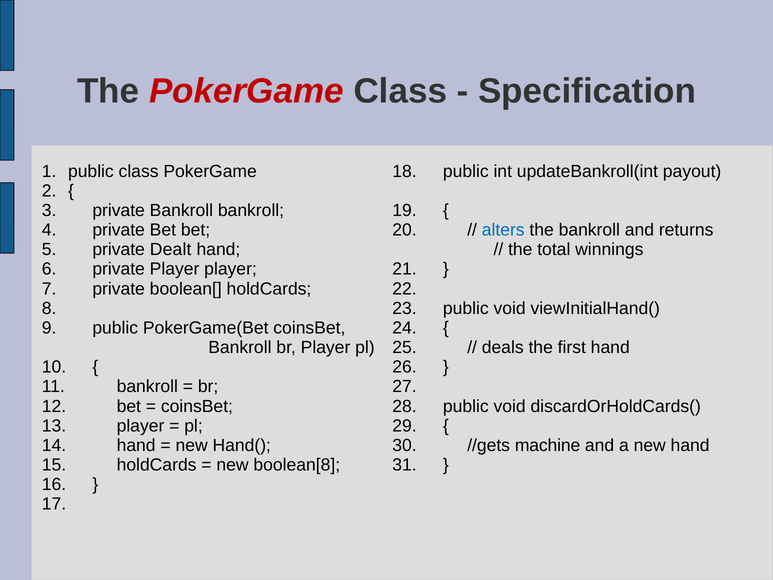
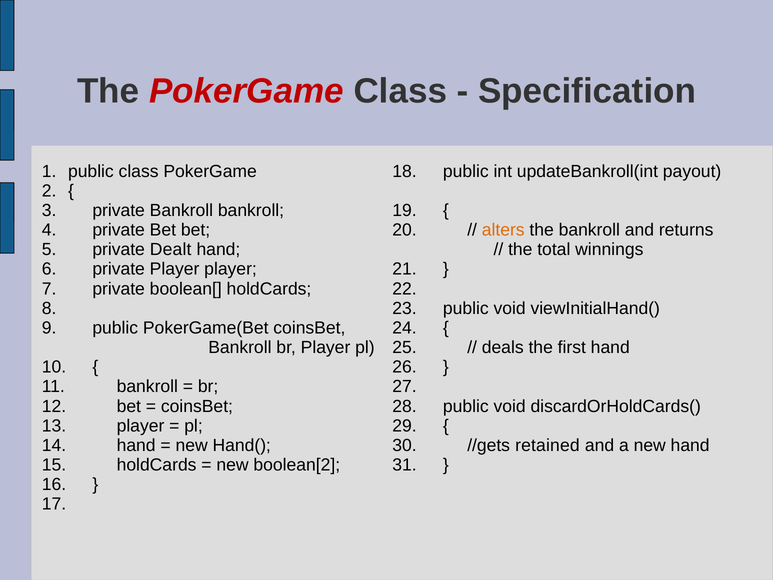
alters colour: blue -> orange (503, 230)
machine: machine -> retained (547, 445)
boolean[8: boolean[8 -> boolean[2 (297, 465)
